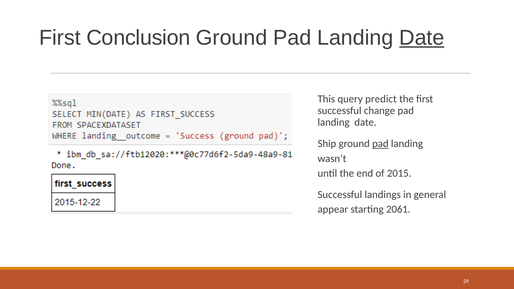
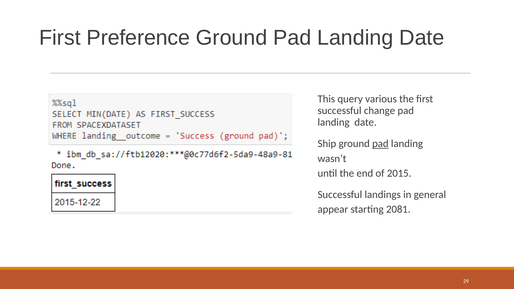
Conclusion: Conclusion -> Preference (138, 38)
Date underline: present -> none (422, 38)
predict: predict -> various (381, 99)
2061: 2061 -> 2081 (398, 209)
